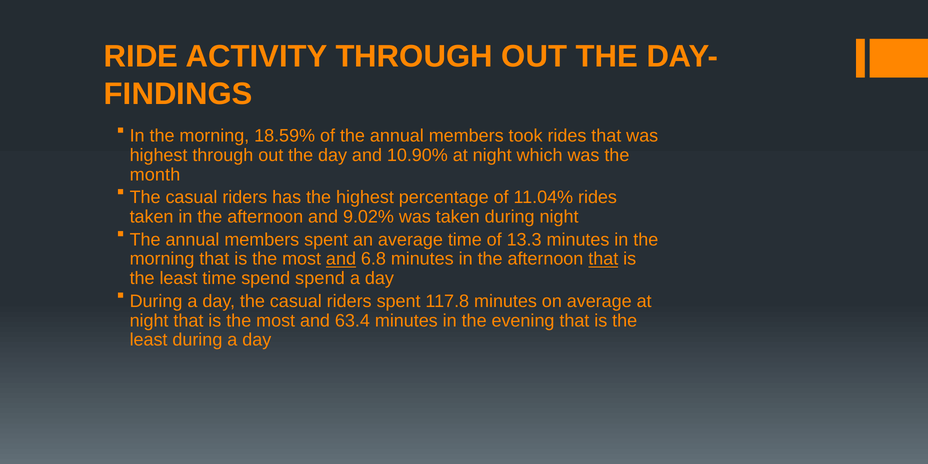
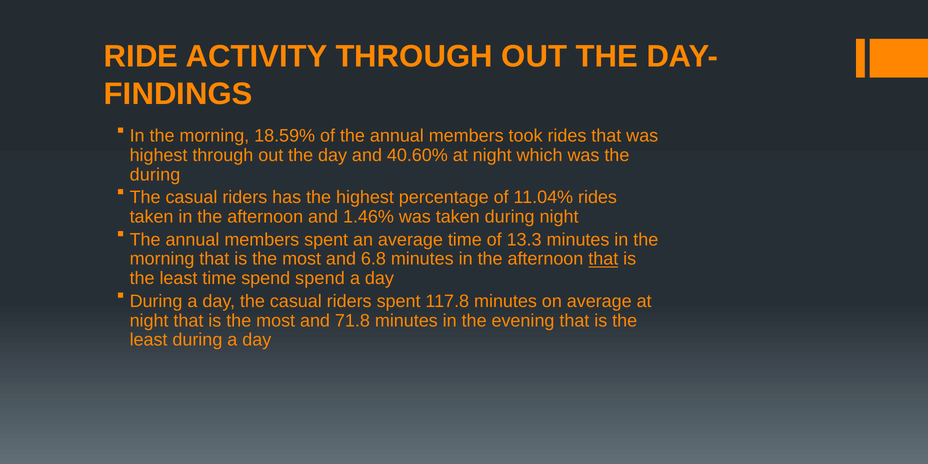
10.90%: 10.90% -> 40.60% (417, 155)
month: month -> during (155, 175)
9.02%: 9.02% -> 1.46% (368, 217)
and underline: present -> none (341, 259)
63.4: 63.4 -> 71.8 (352, 321)
